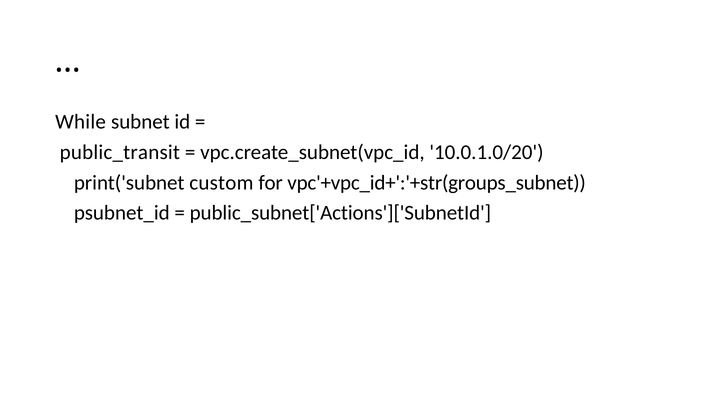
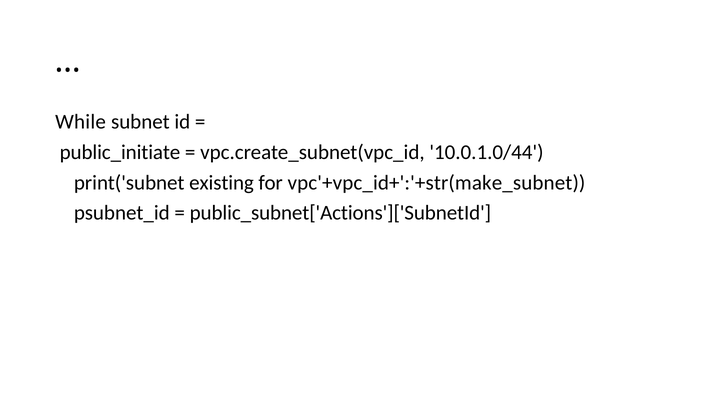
public_transit: public_transit -> public_initiate (120, 152)
10.0.1.0/20: 10.0.1.0/20 -> 10.0.1.0/44 (486, 152)
custom: custom -> existing (222, 182)
vpc'+vpc_id+':'+str(groups_subnet: vpc'+vpc_id+':'+str(groups_subnet -> vpc'+vpc_id+':'+str(make_subnet (436, 182)
